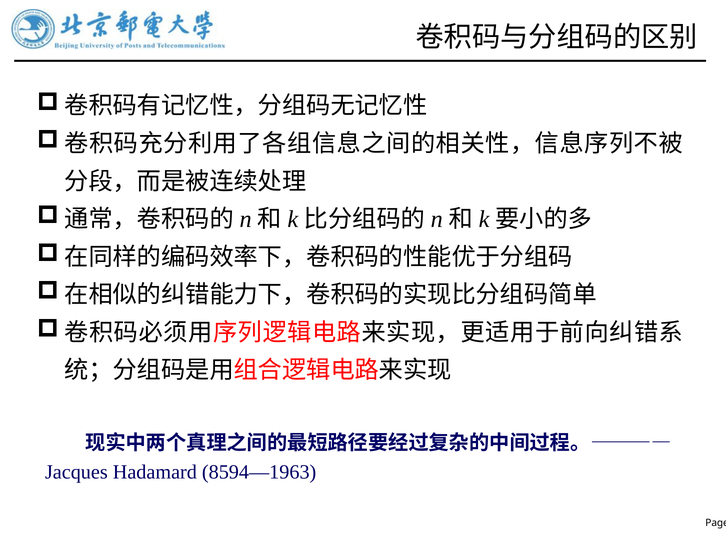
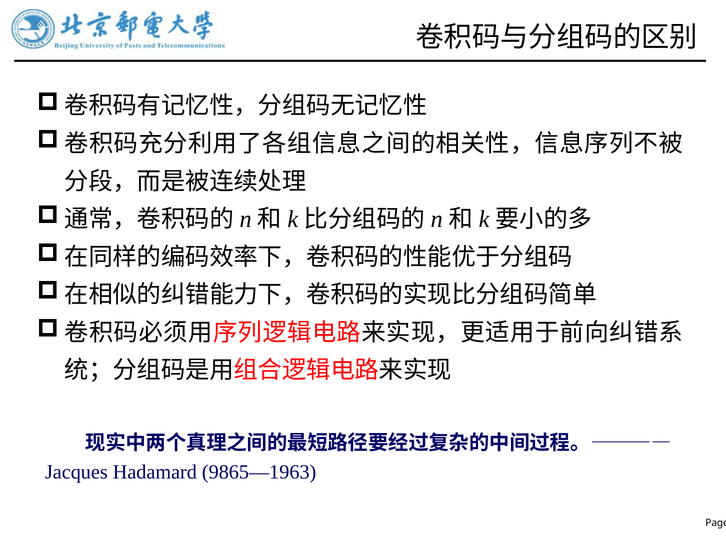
8594—1963: 8594—1963 -> 9865—1963 (259, 472)
